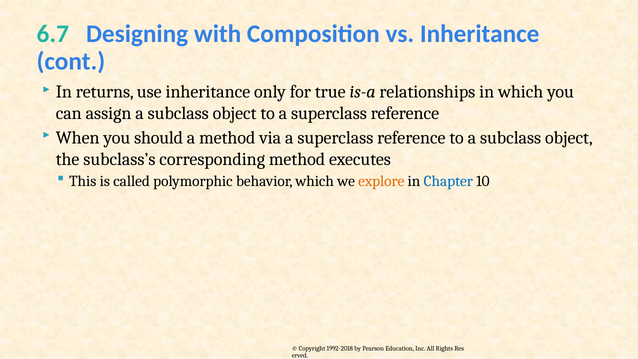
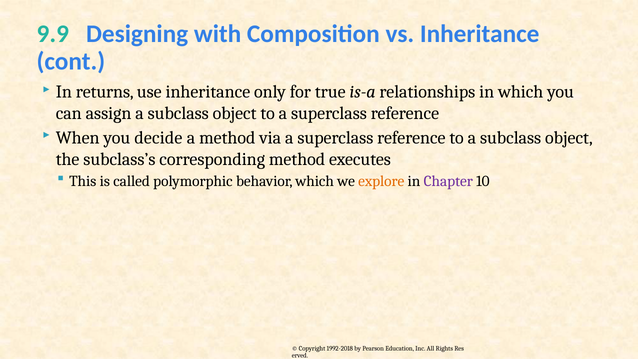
6.7: 6.7 -> 9.9 (53, 34)
should: should -> decide (158, 138)
Chapter colour: blue -> purple (448, 181)
